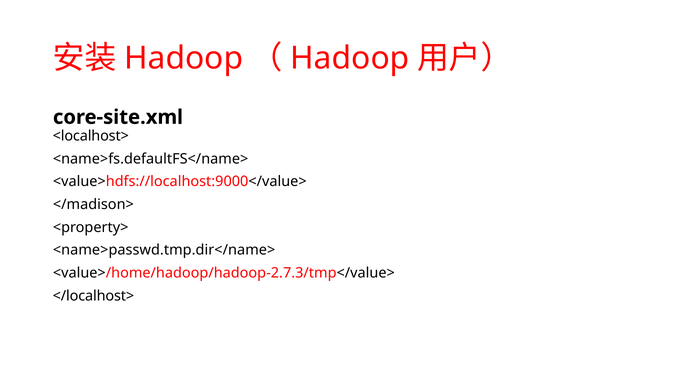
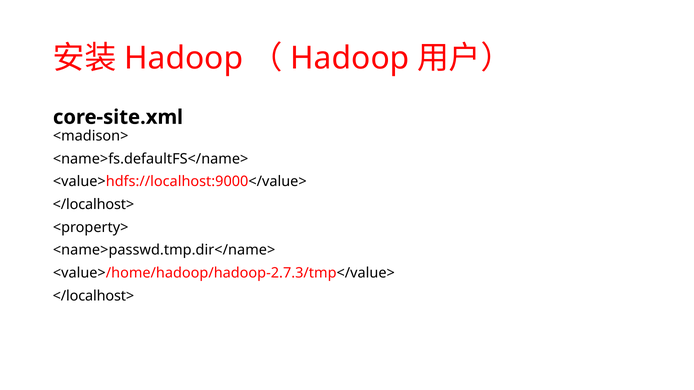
<localhost>: <localhost> -> <madison> (91, 136)
</madison>: </madison> -> </localhost> (93, 205)
